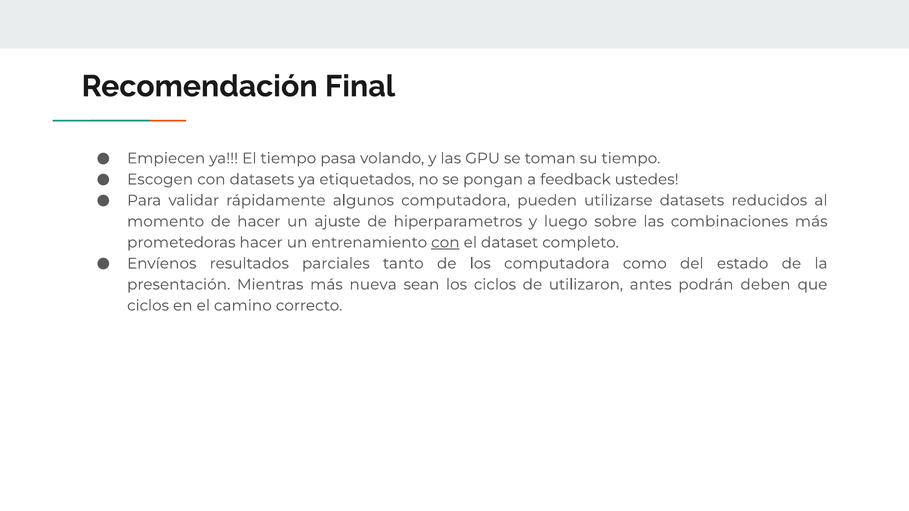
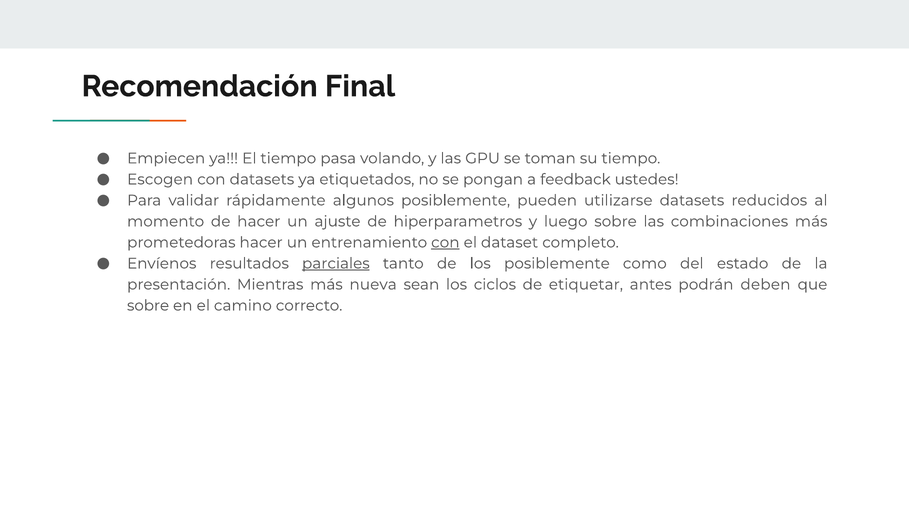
algunos computadora: computadora -> posiblemente (456, 201)
parciales underline: none -> present (336, 264)
los computadora: computadora -> posiblemente (557, 264)
utilizaron: utilizaron -> etiquetar (586, 285)
ciclos: ciclos -> sobre (148, 306)
